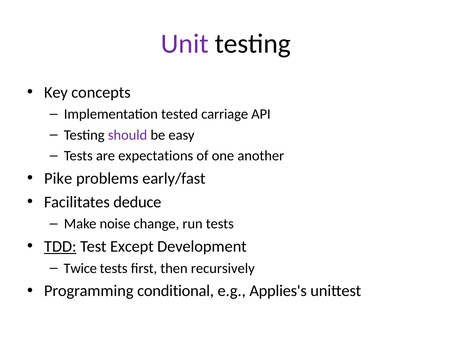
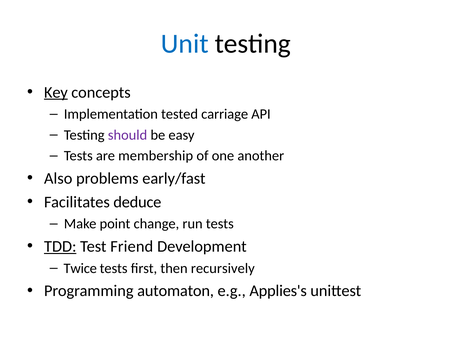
Unit colour: purple -> blue (185, 44)
Key underline: none -> present (56, 92)
expectations: expectations -> membership (156, 156)
Pike: Pike -> Also (58, 178)
noise: noise -> point (115, 224)
Except: Except -> Friend (132, 246)
conditional: conditional -> automaton (176, 291)
